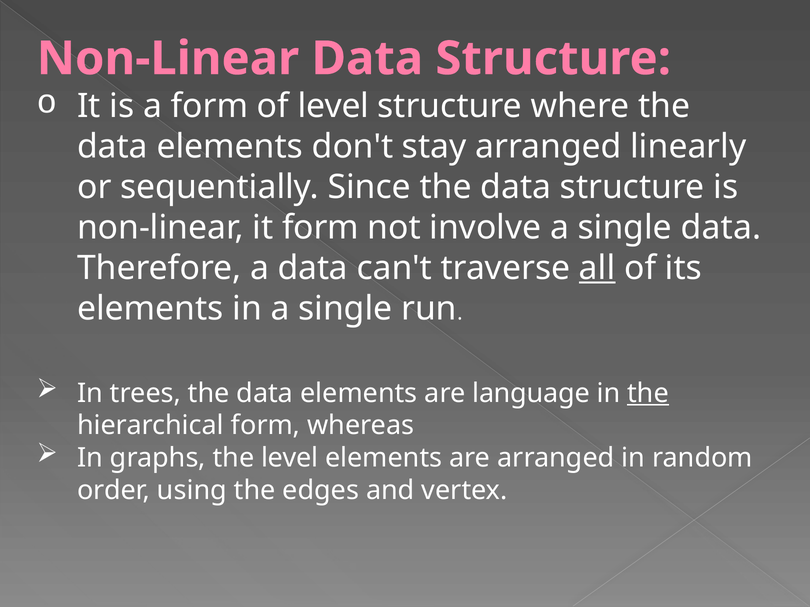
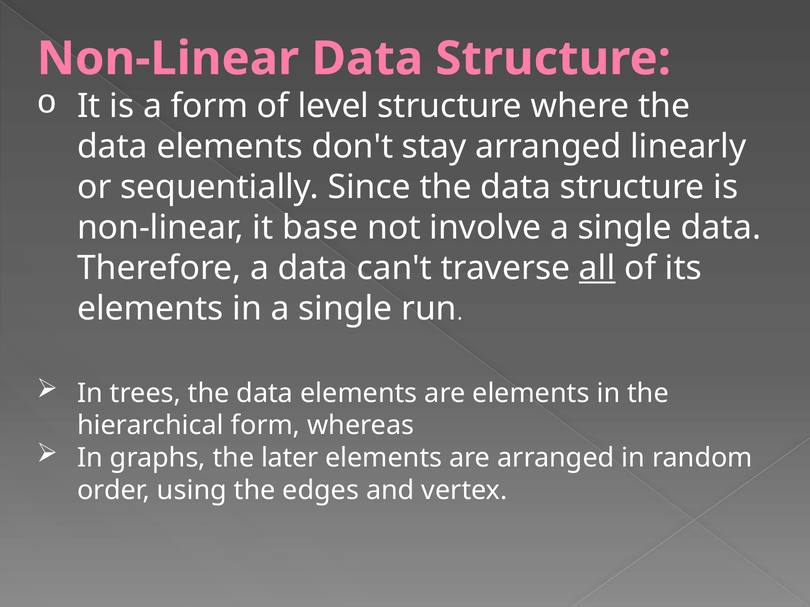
it form: form -> base (320, 228)
are language: language -> elements (531, 393)
the underline: present -> none (648, 393)
the level: level -> later (290, 458)
